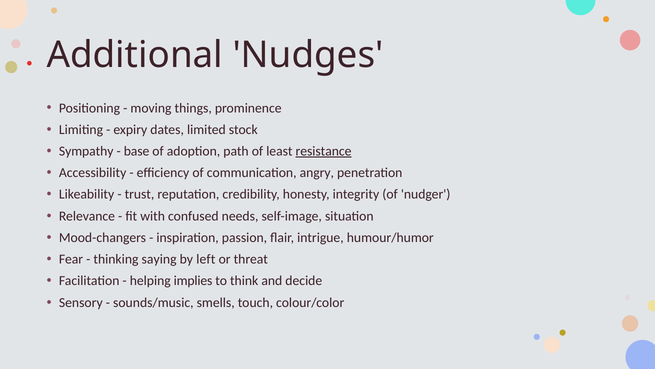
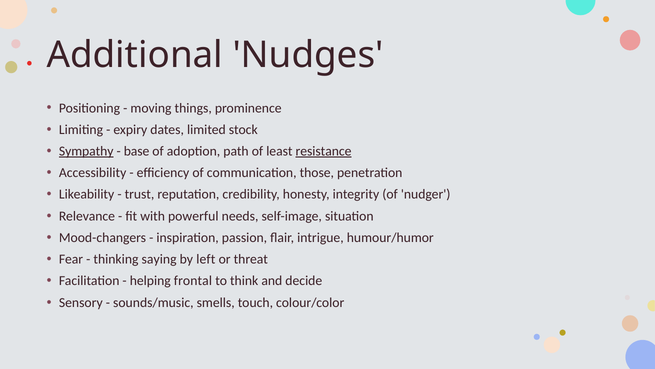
Sympathy underline: none -> present (86, 151)
angry: angry -> those (317, 173)
confused: confused -> powerful (193, 216)
implies: implies -> frontal (193, 281)
